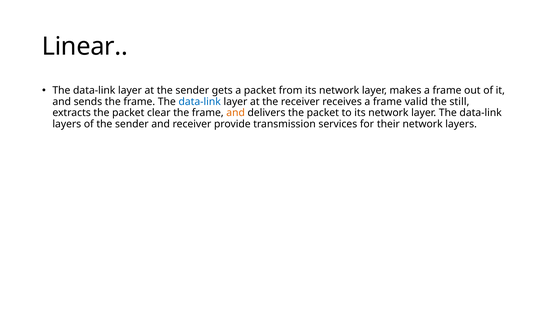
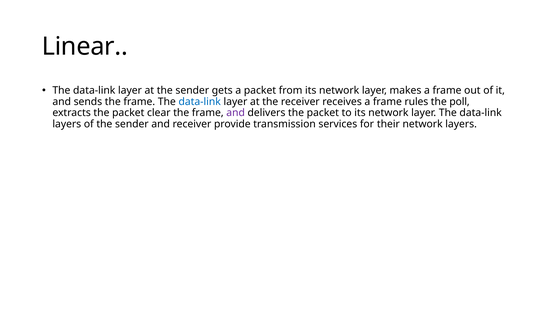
valid: valid -> rules (416, 101)
still: still -> poll (460, 101)
and colour: orange -> purple (236, 113)
